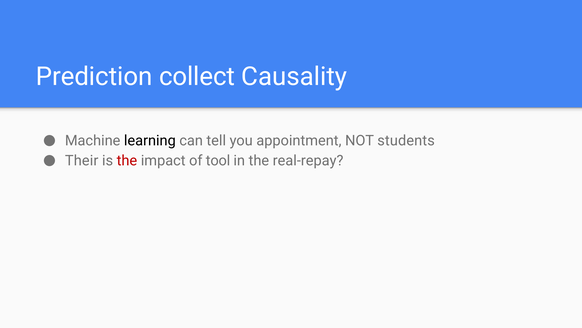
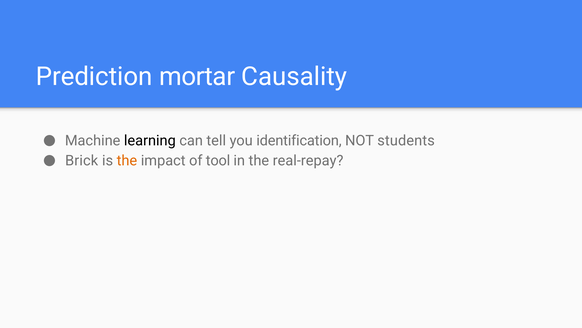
collect: collect -> mortar (197, 76)
appointment: appointment -> identification (299, 140)
Their: Their -> Brick (82, 160)
the colour: red -> orange (127, 160)
